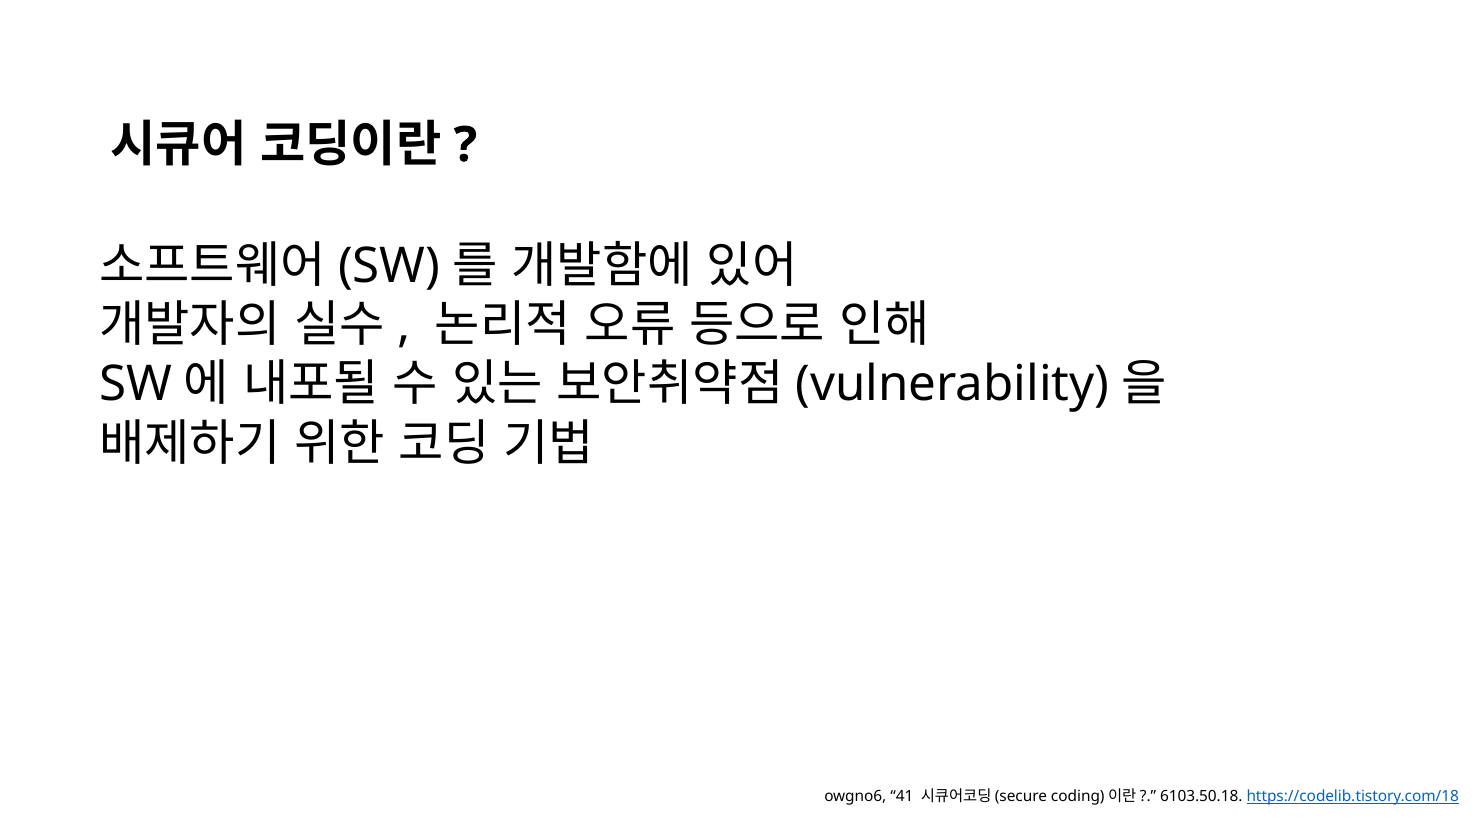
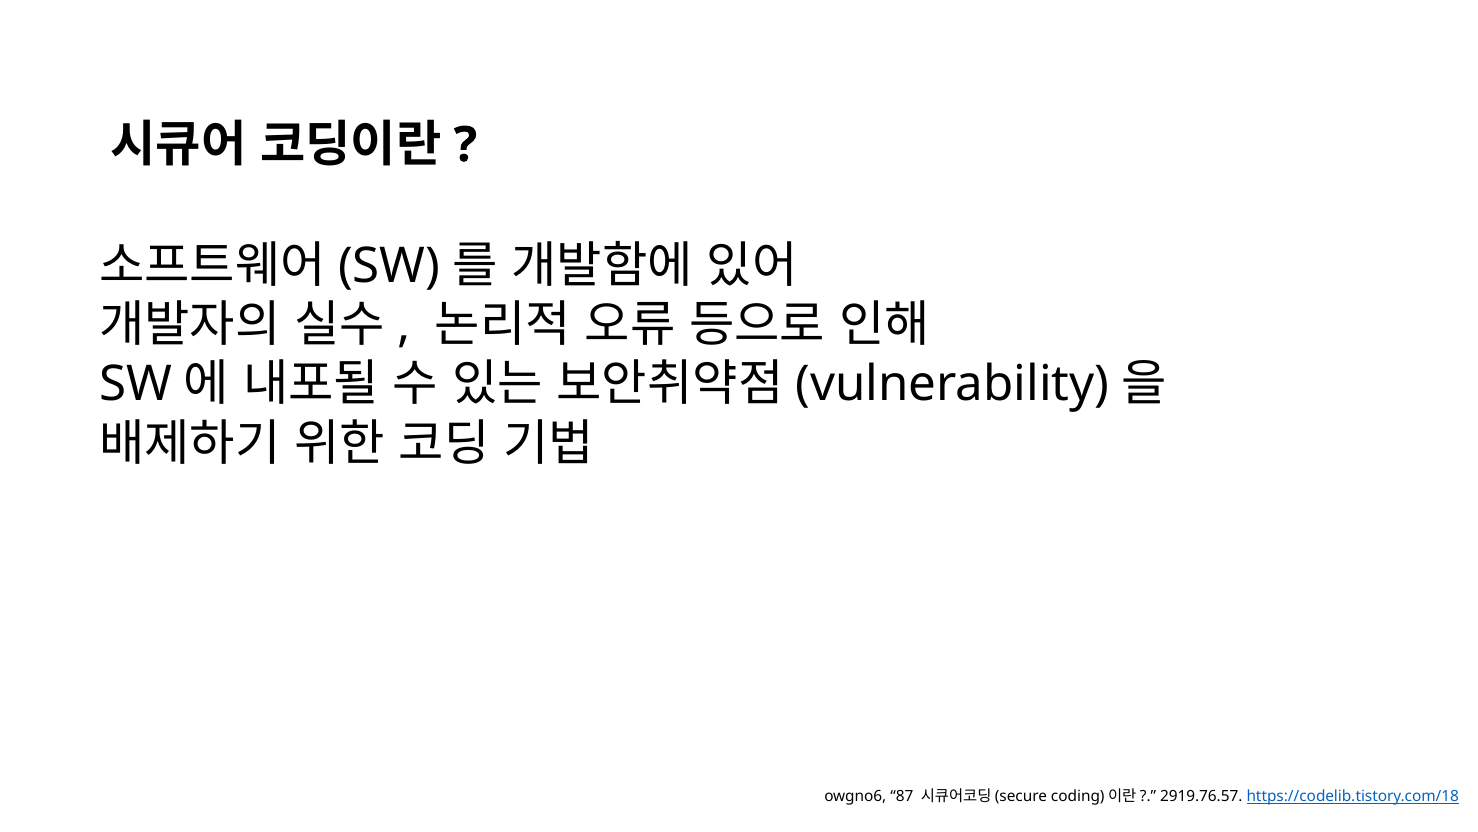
41: 41 -> 87 (902, 796)
6103.50.18: 6103.50.18 -> 2919.76.57 (1201, 796)
